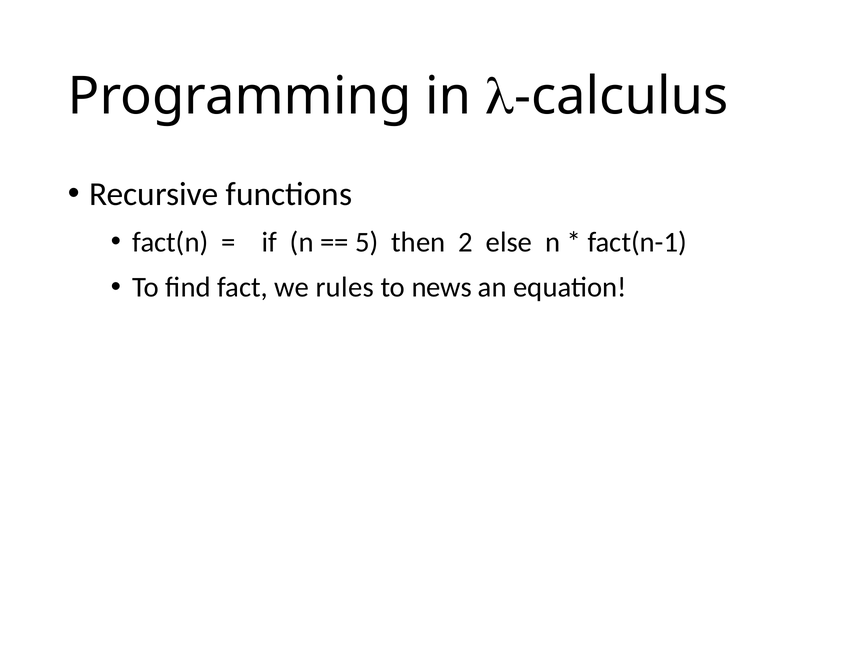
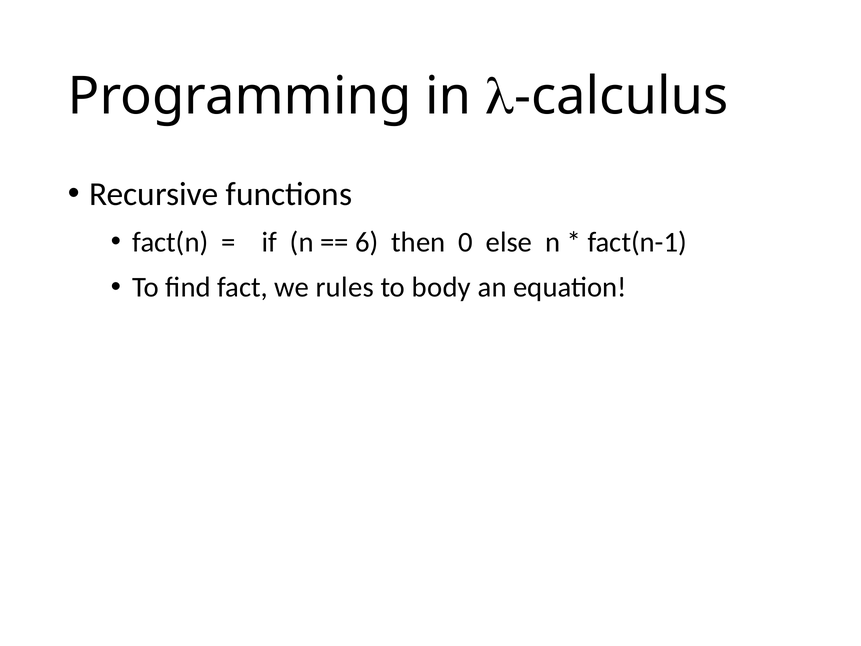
5: 5 -> 6 (367, 242)
2: 2 -> 0 (466, 242)
news: news -> body (441, 287)
